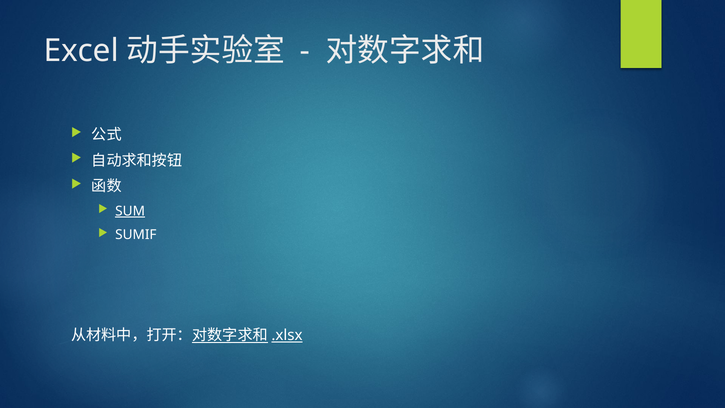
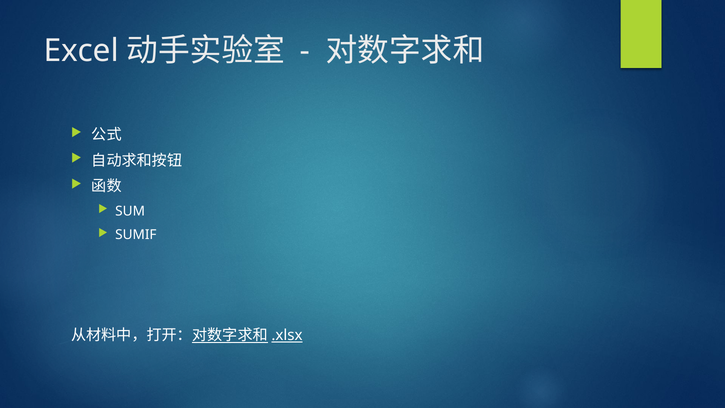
SUM underline: present -> none (130, 211)
